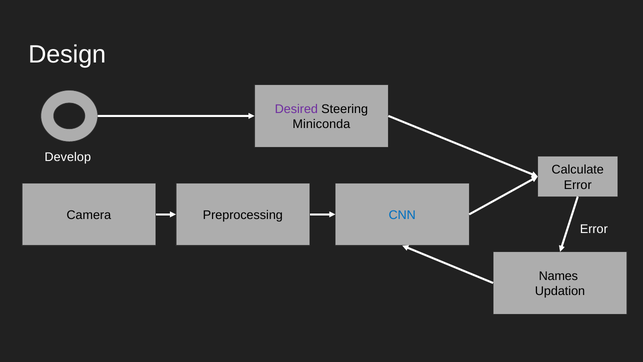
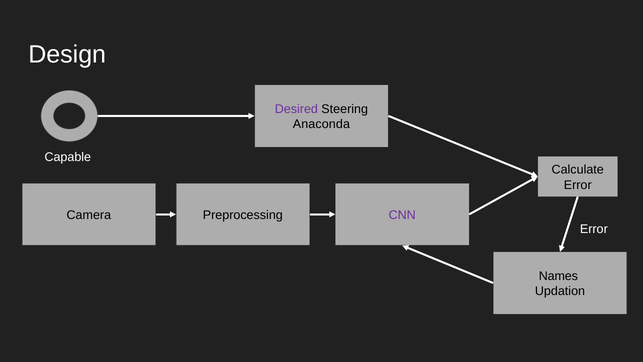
Miniconda: Miniconda -> Anaconda (321, 124)
Develop: Develop -> Capable (68, 157)
CNN colour: blue -> purple (402, 215)
